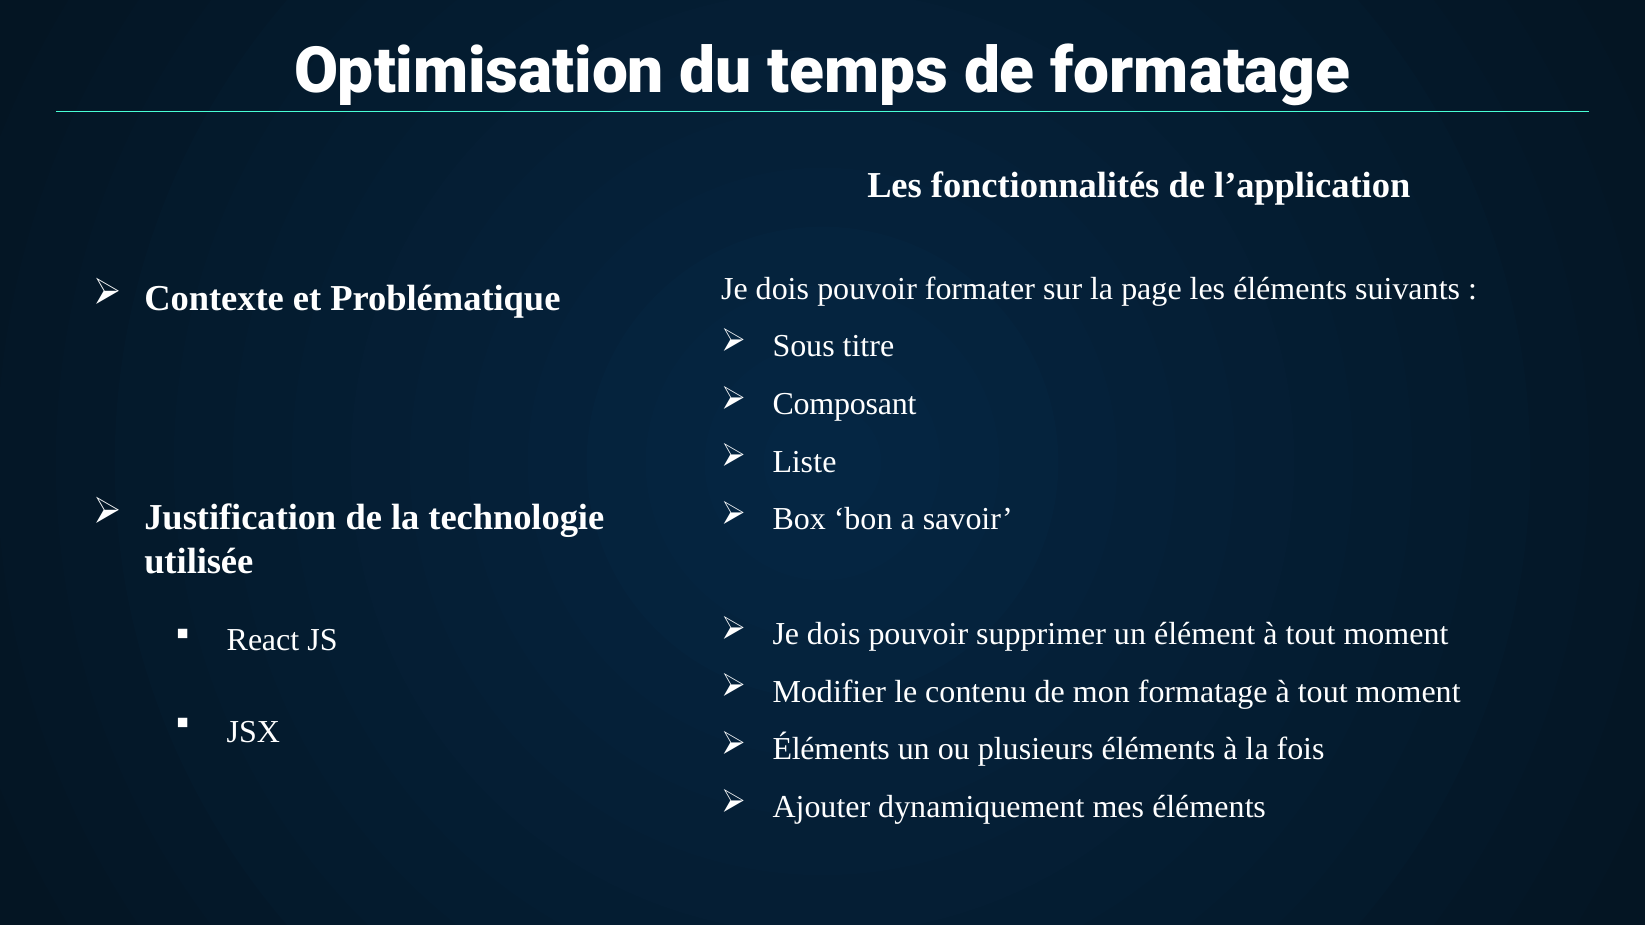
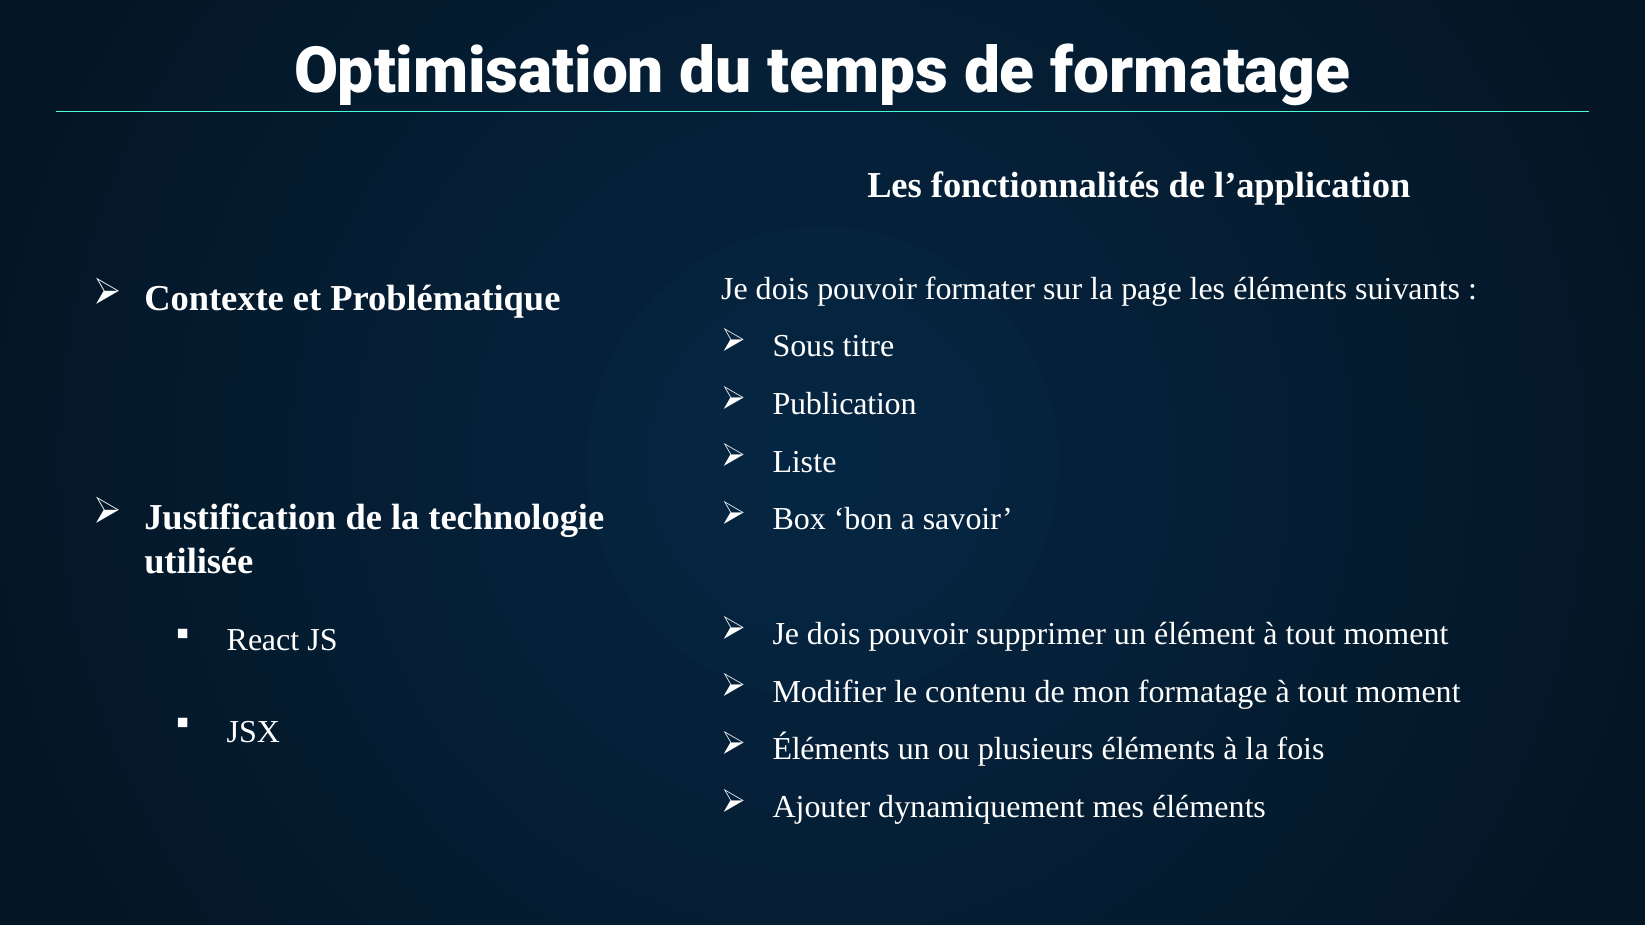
Composant: Composant -> Publication (845, 404)
